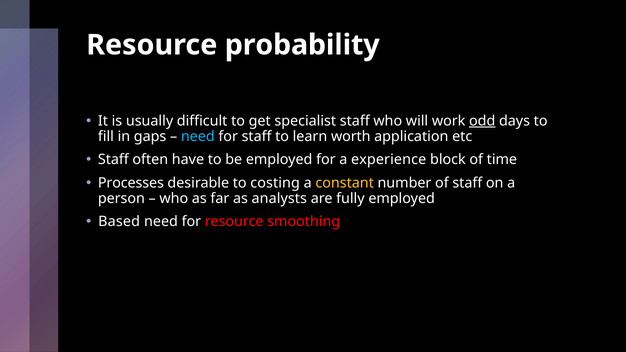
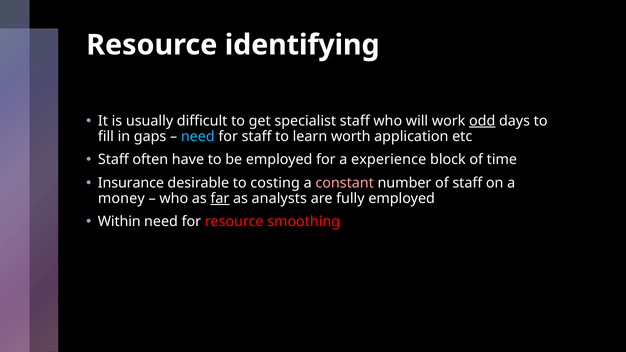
probability: probability -> identifying (302, 45)
Processes: Processes -> Insurance (131, 183)
constant colour: yellow -> pink (345, 183)
person: person -> money (121, 198)
far underline: none -> present (220, 198)
Based: Based -> Within (119, 222)
